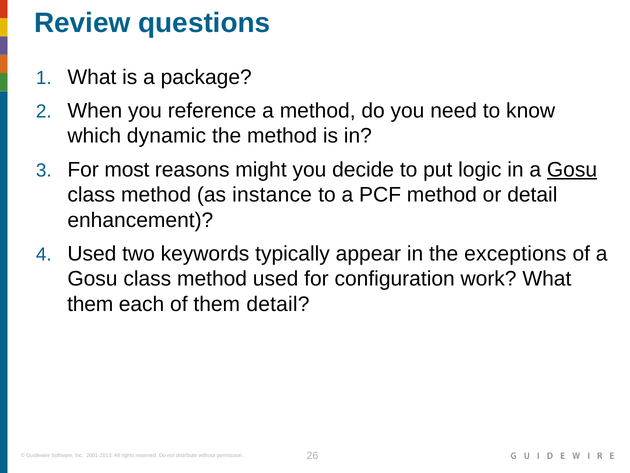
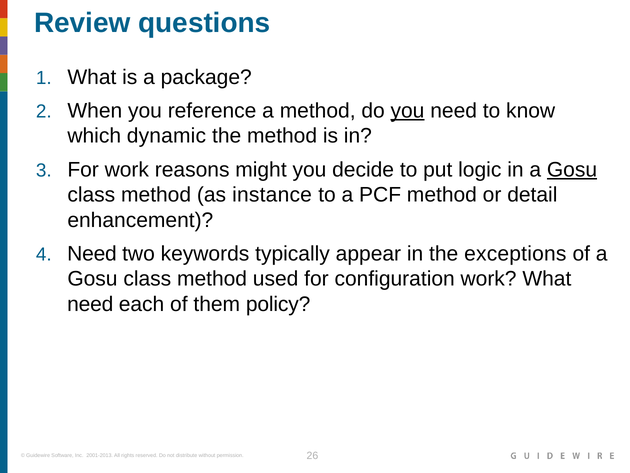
you underline: none -> present (408, 111)
For most: most -> work (127, 169)
Used: Used -> Need (92, 254)
them: them -> need (90, 304)
them detail: detail -> policy (278, 304)
